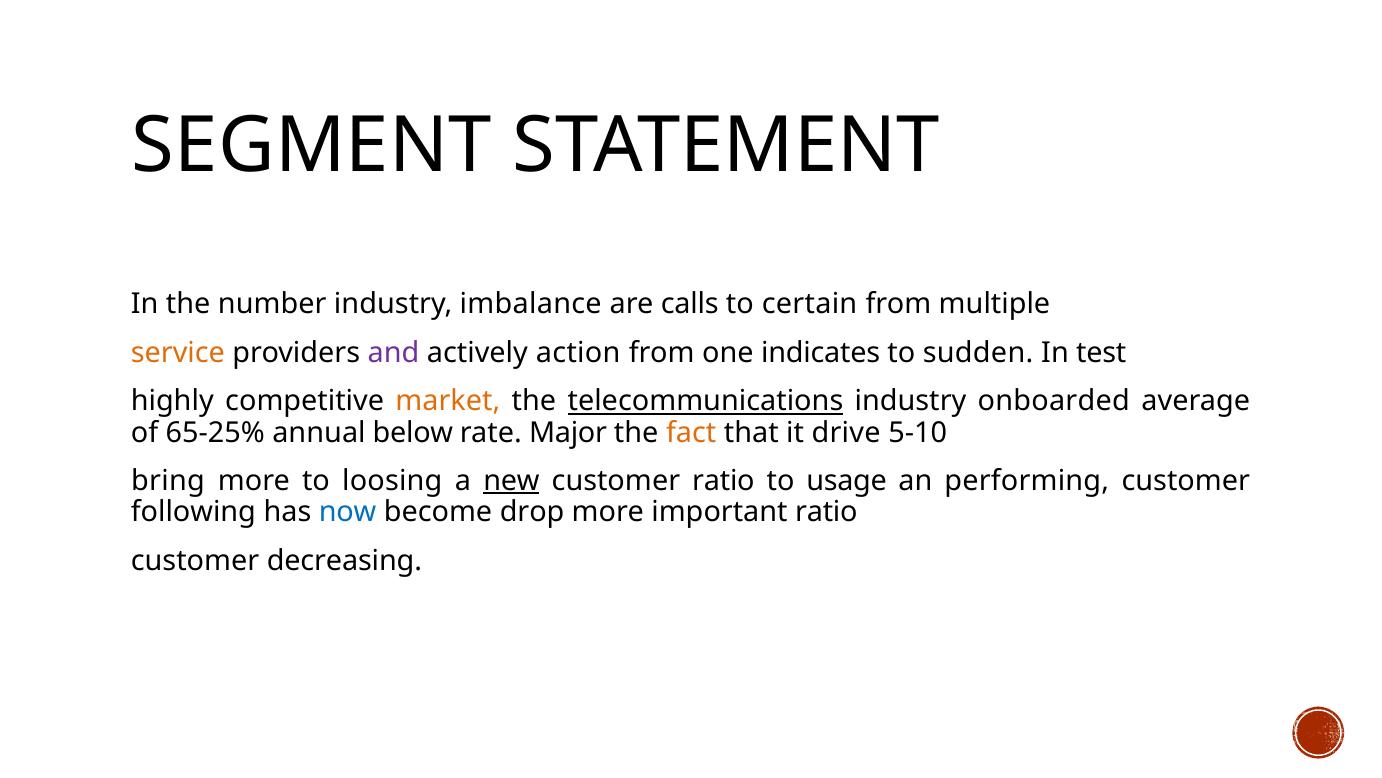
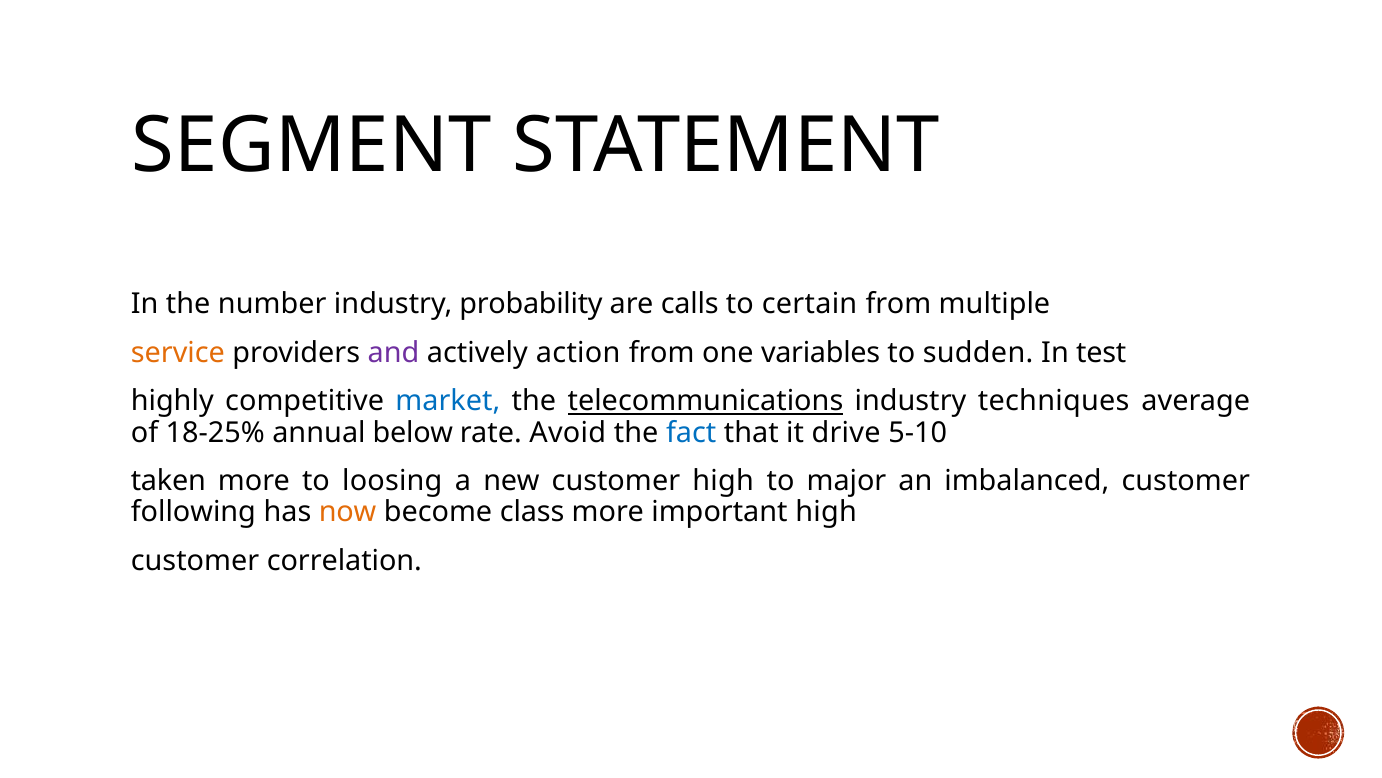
imbalance: imbalance -> probability (531, 304)
indicates: indicates -> variables (821, 353)
market colour: orange -> blue (448, 401)
onboarded: onboarded -> techniques (1054, 401)
65-25%: 65-25% -> 18-25% (215, 432)
Major: Major -> Avoid (568, 432)
fact colour: orange -> blue (691, 432)
bring: bring -> taken (168, 481)
new underline: present -> none (511, 481)
customer ratio: ratio -> high (723, 481)
usage: usage -> major (847, 481)
performing: performing -> imbalanced (1027, 481)
now colour: blue -> orange (348, 512)
drop: drop -> class (532, 512)
important ratio: ratio -> high (826, 512)
decreasing: decreasing -> correlation (344, 560)
